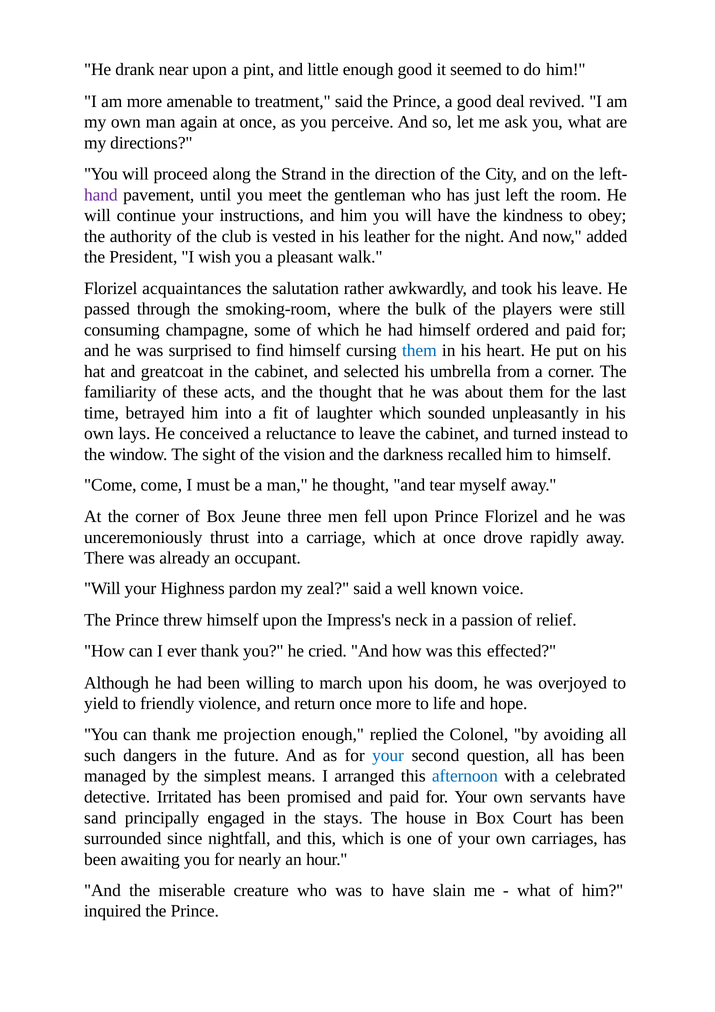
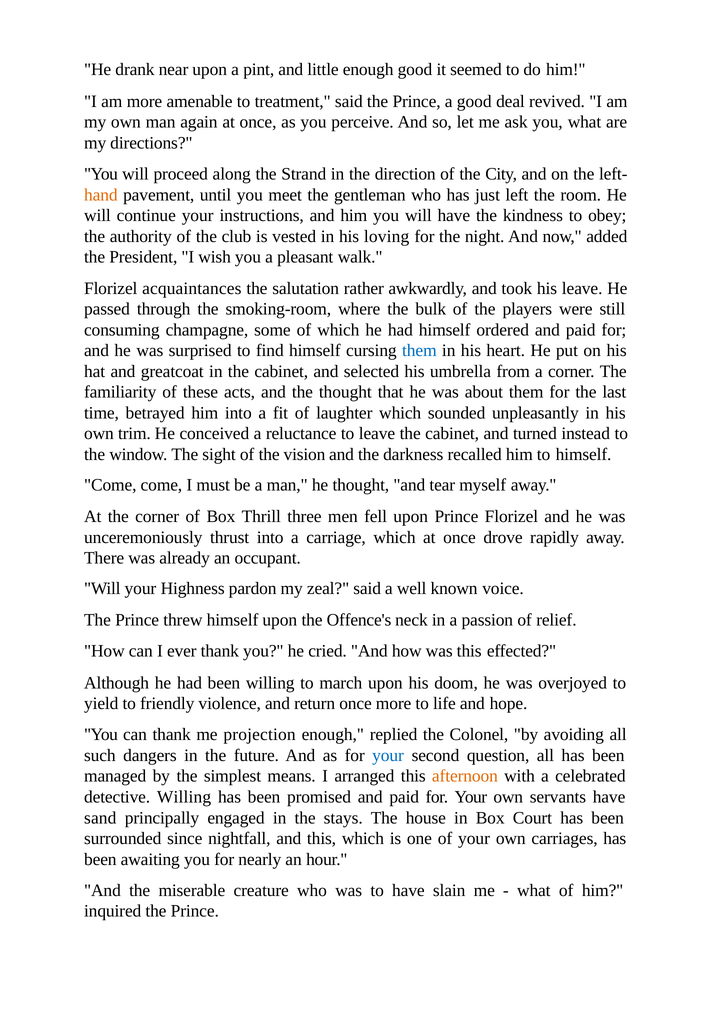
hand colour: purple -> orange (101, 195)
leather: leather -> loving (387, 236)
lays: lays -> trim (134, 434)
Jeune: Jeune -> Thrill (261, 517)
Impress's: Impress's -> Offence's (359, 620)
afternoon colour: blue -> orange (465, 776)
detective Irritated: Irritated -> Willing (184, 797)
